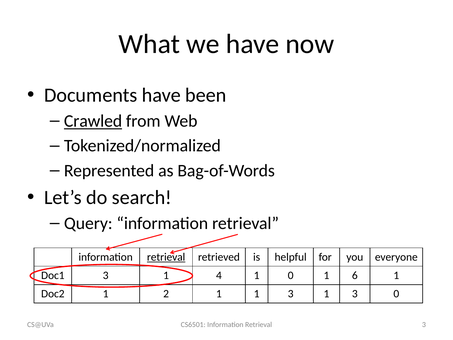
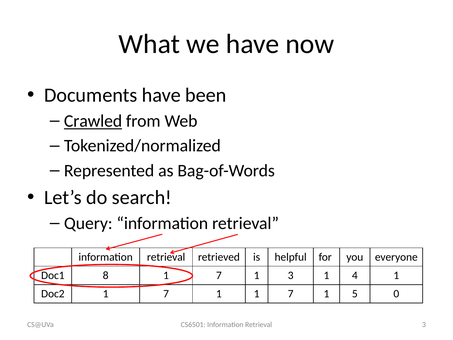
retrieval underline: present -> none (166, 257)
Doc1 3: 3 -> 8 (106, 275)
4: 4 -> 7 (219, 275)
1 0: 0 -> 3 (291, 275)
6: 6 -> 4 (355, 275)
Doc2 1 2: 2 -> 7 (166, 294)
1 1 3: 3 -> 7 (291, 294)
3: 3 -> 5 (355, 294)
